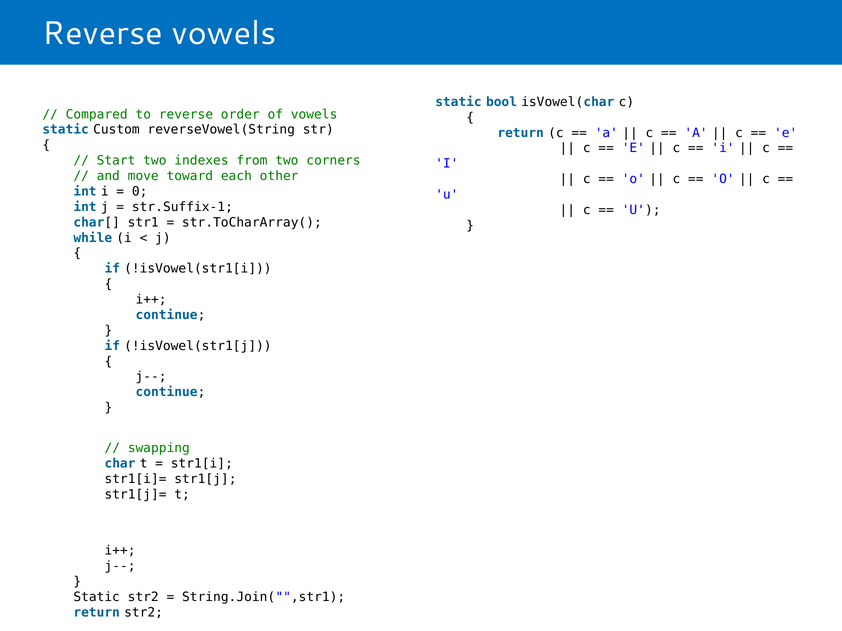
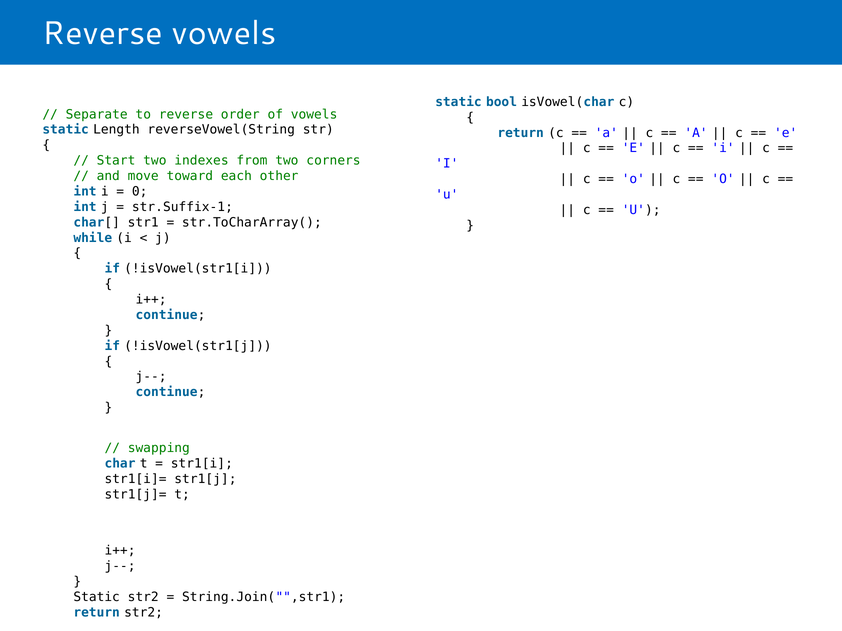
Compared: Compared -> Separate (97, 114)
Custom: Custom -> Length (116, 130)
